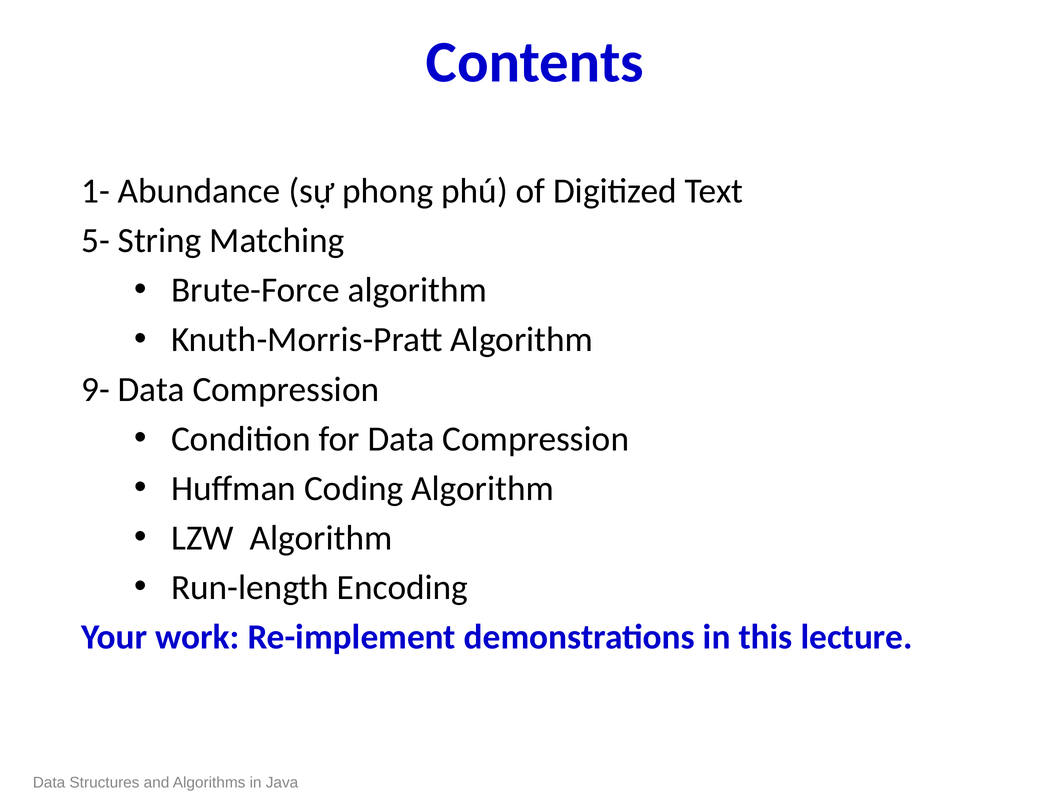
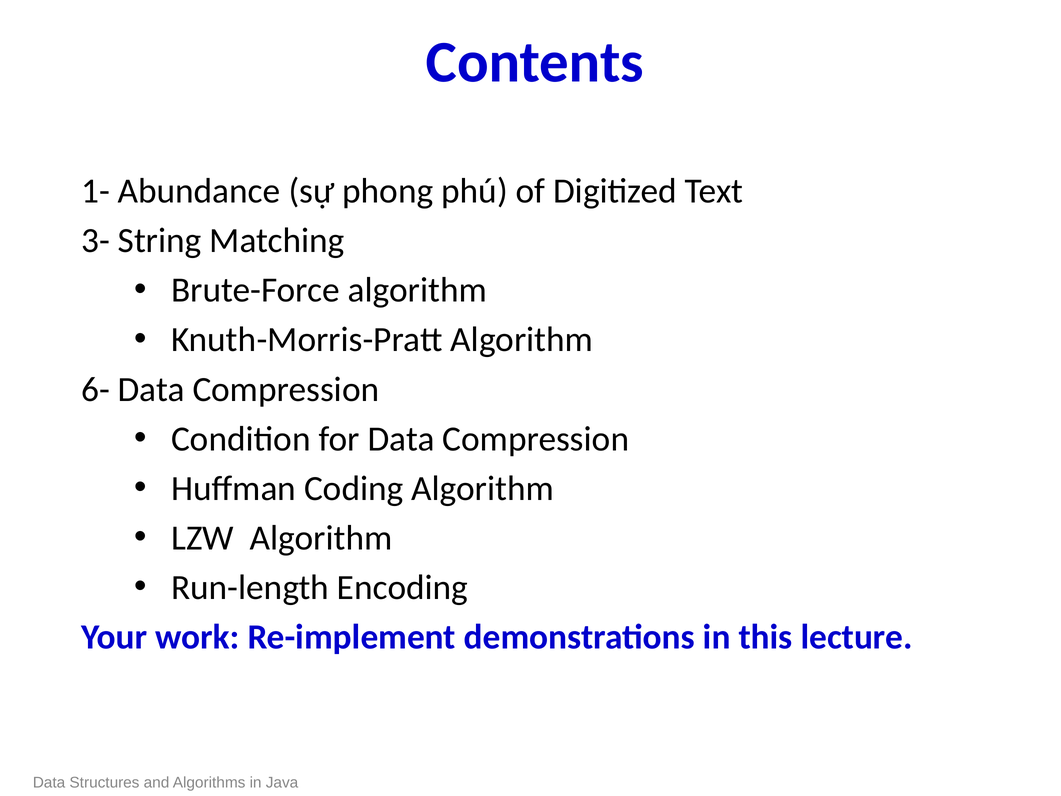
5-: 5- -> 3- (95, 241)
9-: 9- -> 6- (95, 389)
